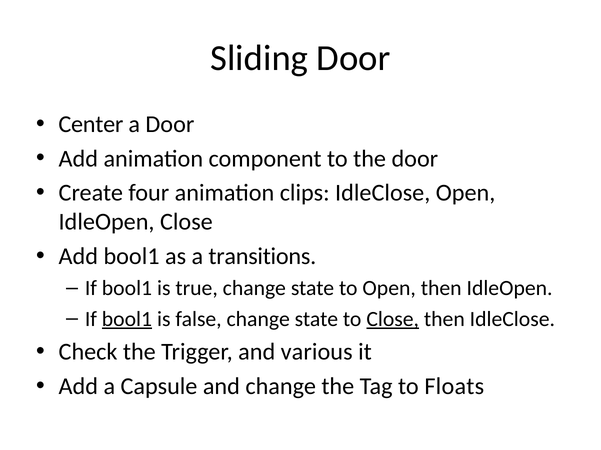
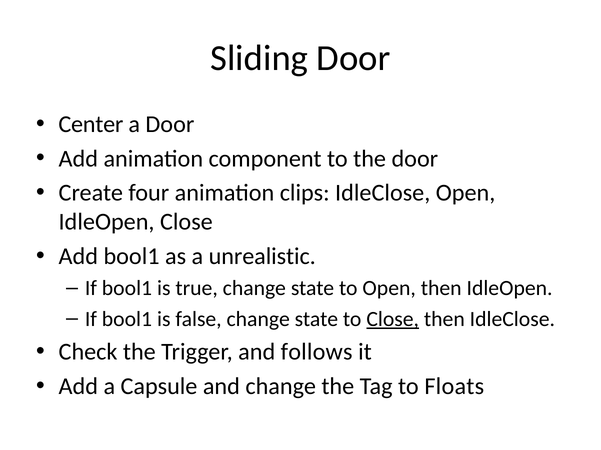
transitions: transitions -> unrealistic (262, 257)
bool1 underline: present -> none (127, 319)
various: various -> follows (317, 352)
